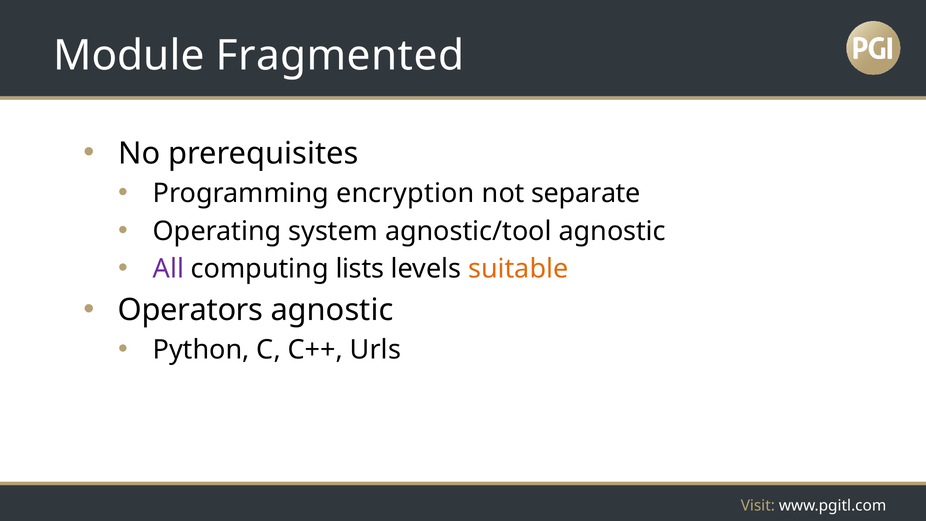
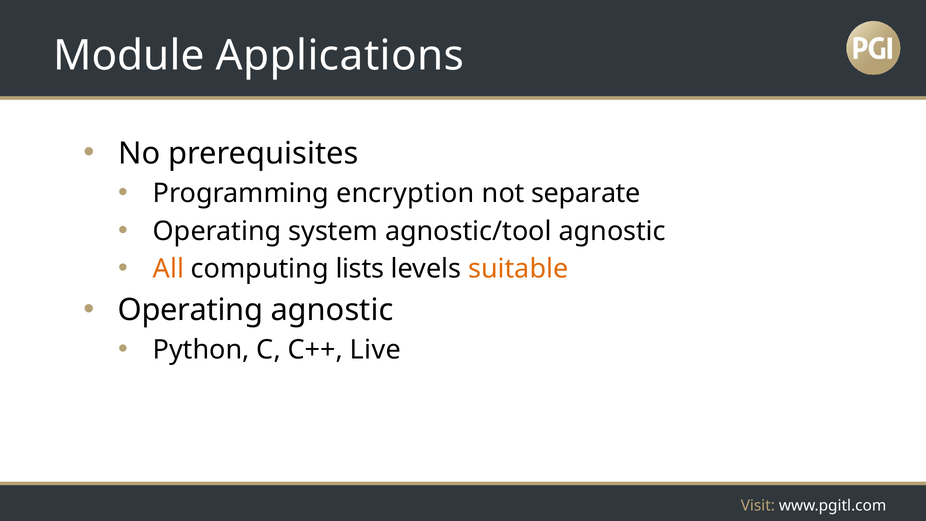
Fragmented: Fragmented -> Applications (340, 56)
All colour: purple -> orange (168, 269)
Operators: Operators -> Operating (190, 310)
Urls: Urls -> Live (375, 350)
